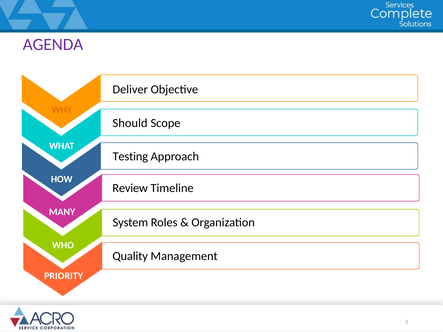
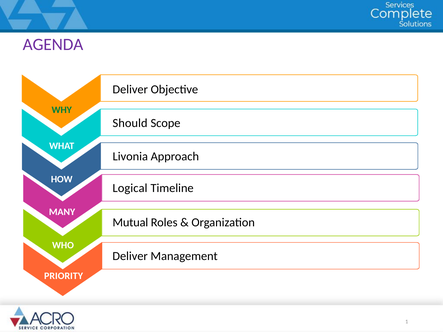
WHY colour: orange -> green (62, 110)
Testing: Testing -> Livonia (130, 157)
Review: Review -> Logical (130, 188)
System: System -> Mutual (130, 223)
Quality: Quality -> Deliver (130, 256)
